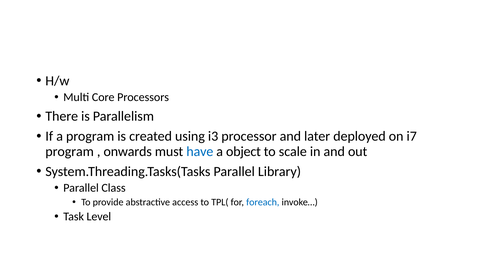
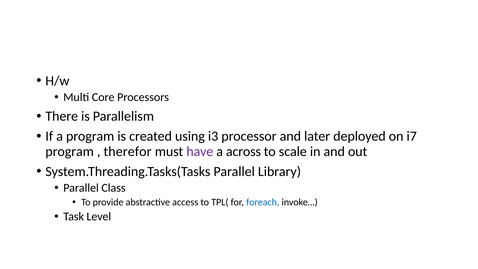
onwards: onwards -> therefor (128, 151)
have colour: blue -> purple (200, 151)
object: object -> across (243, 151)
